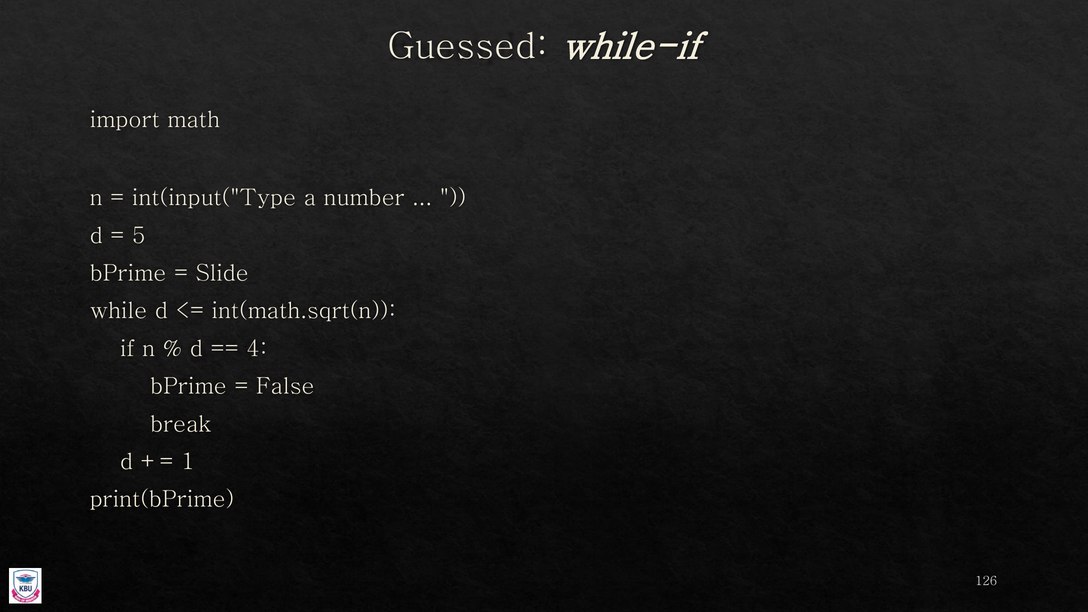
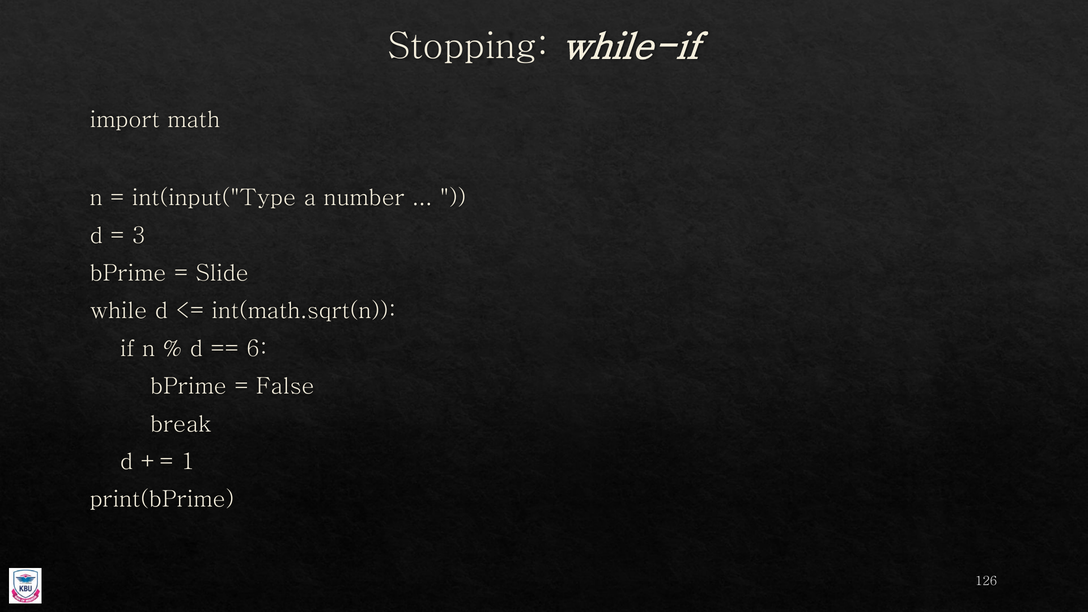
Guessed: Guessed -> Stopping (468, 46)
5: 5 -> 3 (139, 236)
4: 4 -> 6 (257, 349)
